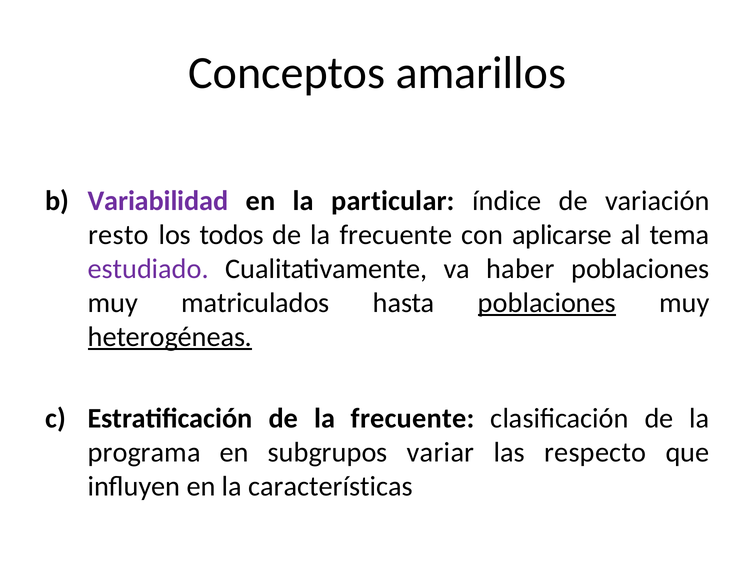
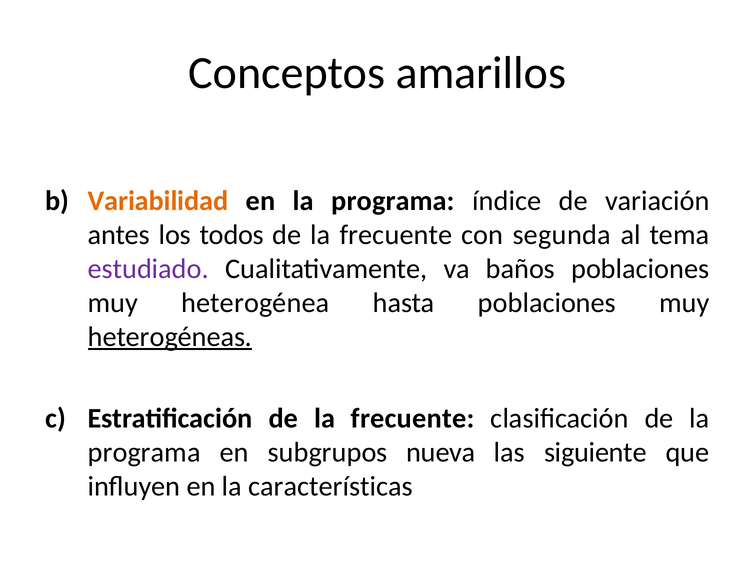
Variabilidad colour: purple -> orange (158, 201)
en la particular: particular -> programa (393, 201)
resto: resto -> antes (119, 235)
aplicarse: aplicarse -> segunda (562, 235)
haber: haber -> baños (520, 269)
matriculados: matriculados -> heterogénea (255, 303)
poblaciones underline: present -> none (547, 303)
variar: variar -> nueva (441, 452)
respecto: respecto -> siguiente (595, 452)
